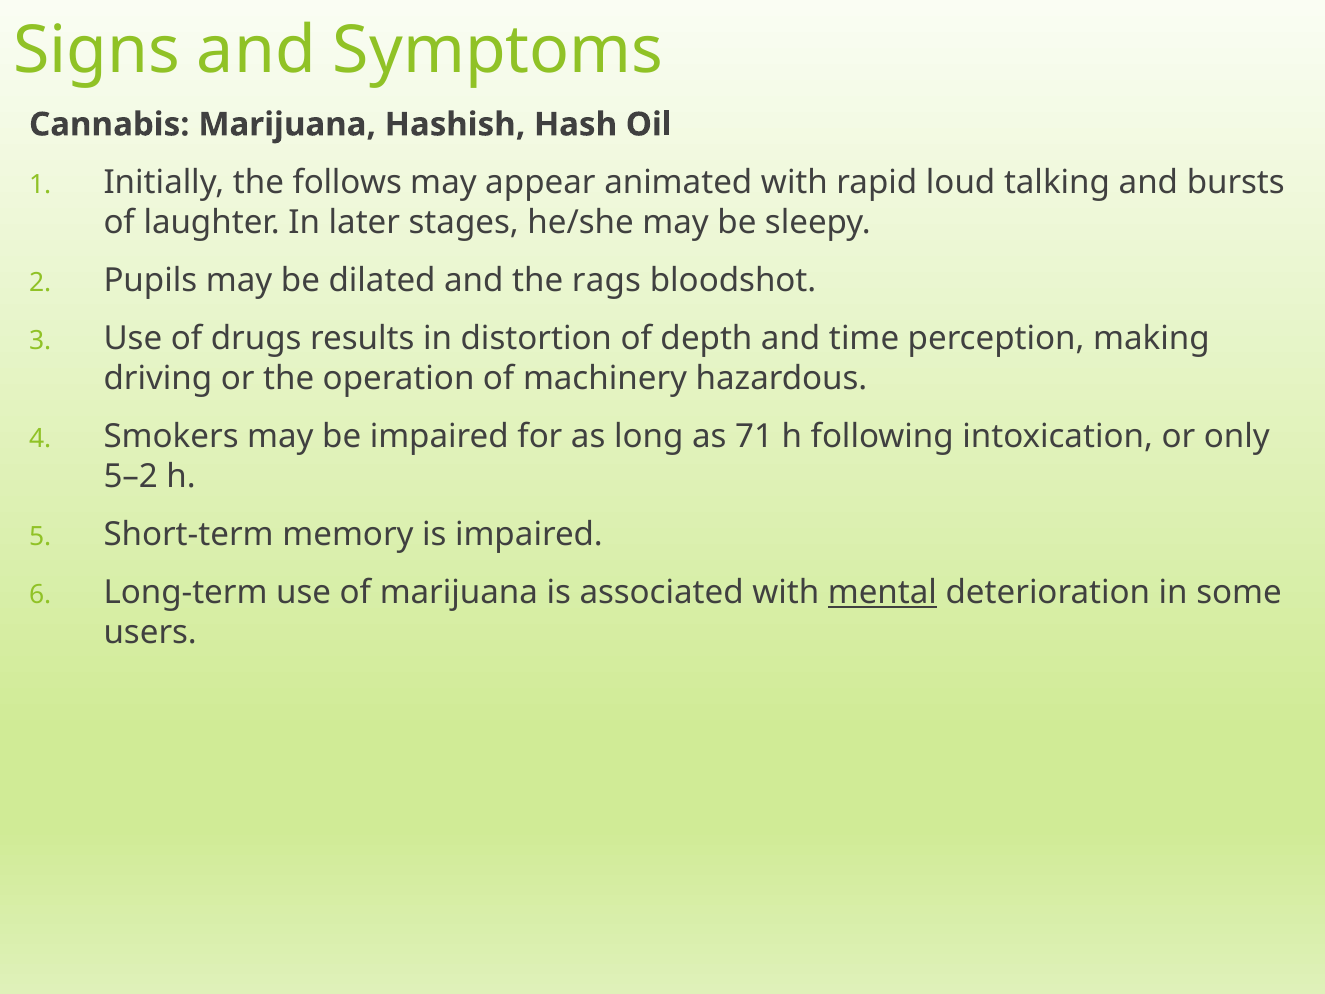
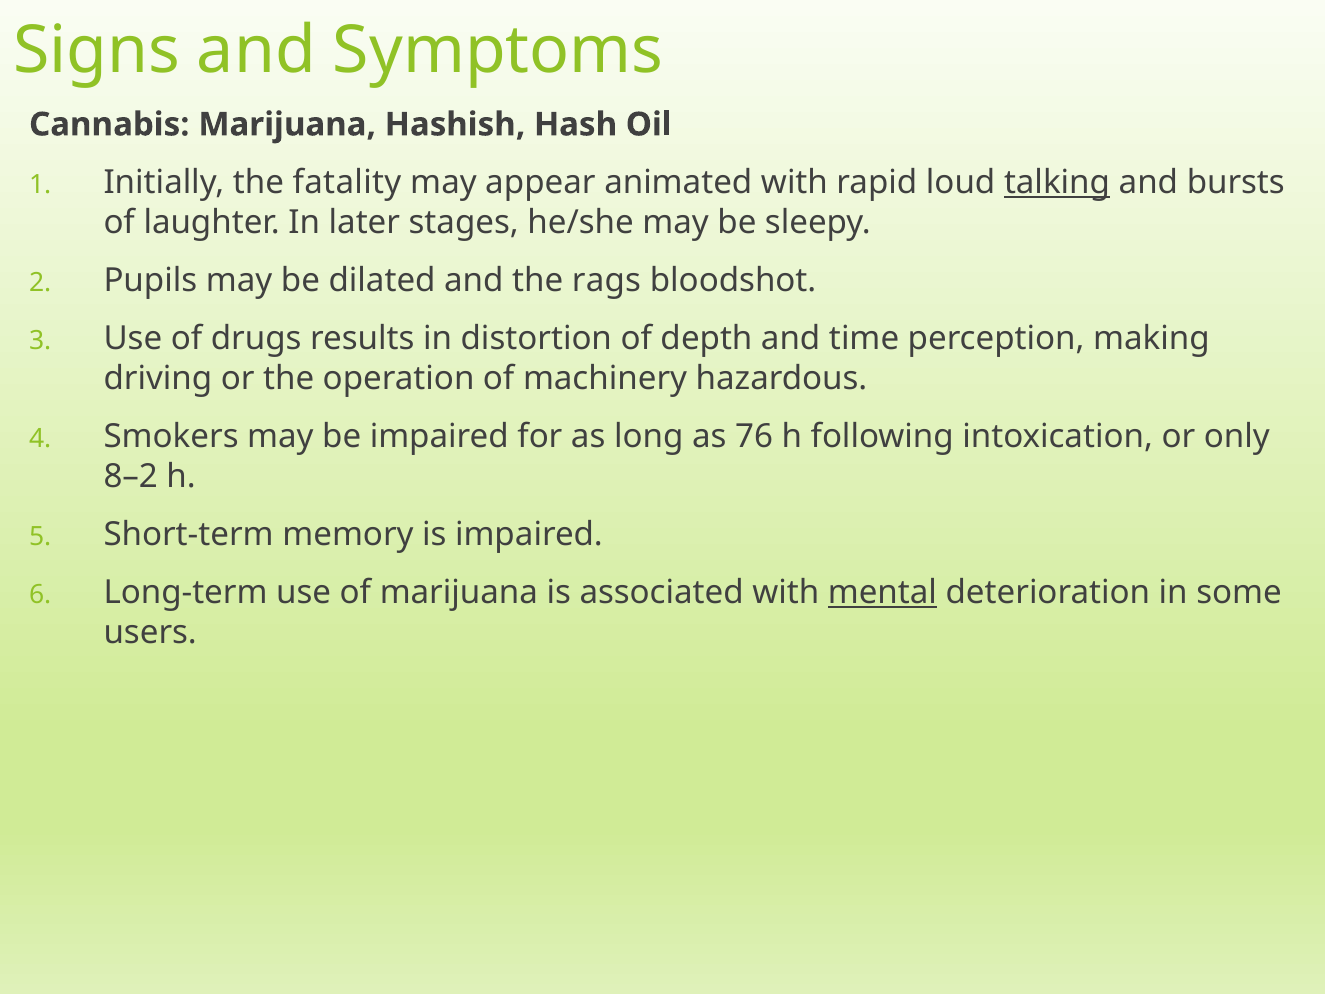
follows: follows -> fatality (347, 183)
talking underline: none -> present (1057, 183)
71: 71 -> 76 (754, 437)
5–2: 5–2 -> 8–2 (131, 476)
